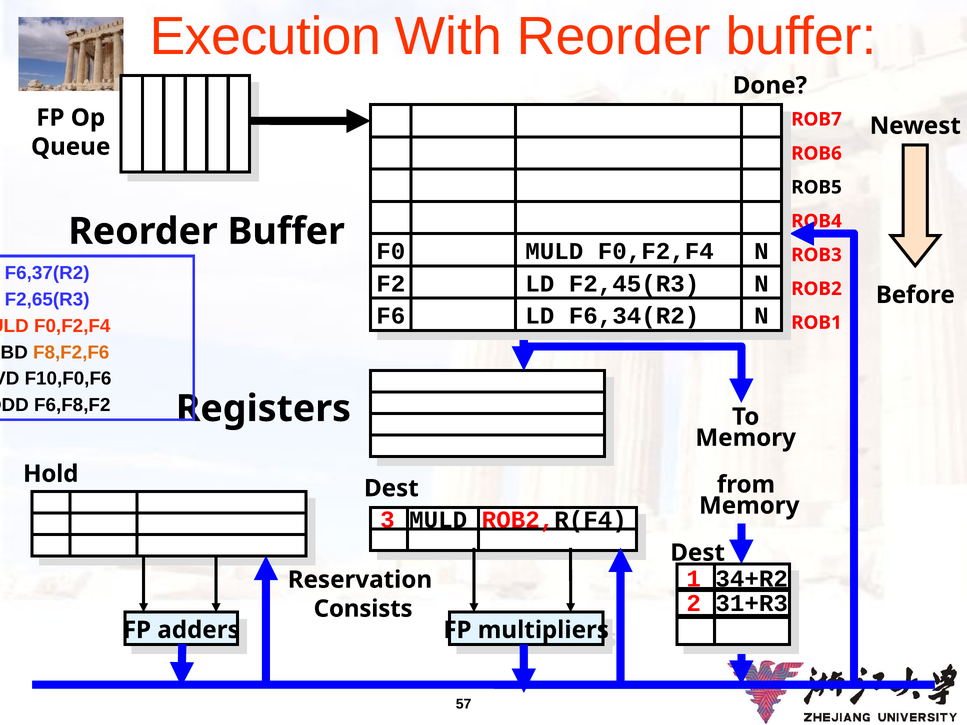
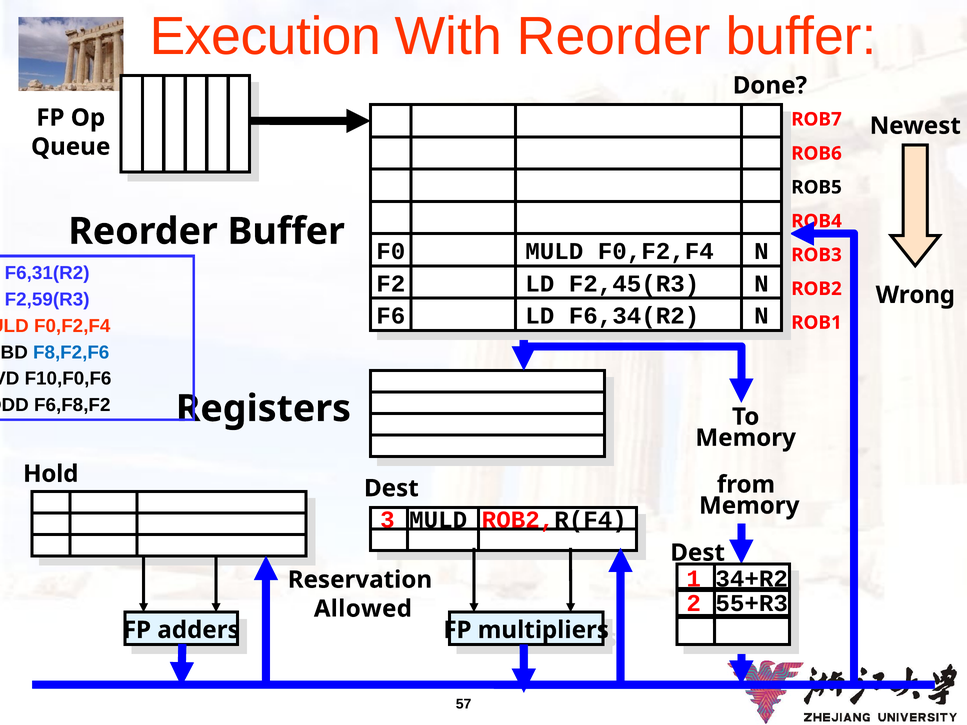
F6,37(R2: F6,37(R2 -> F6,31(R2 (47, 273)
F2,65(R3: F2,65(R3 -> F2,59(R3 (47, 300)
Before: Before -> Wrong (915, 295)
F8,F2,F6 colour: orange -> blue (71, 352)
31+R3: 31+R3 -> 55+R3 (752, 603)
Consists: Consists -> Allowed (363, 609)
